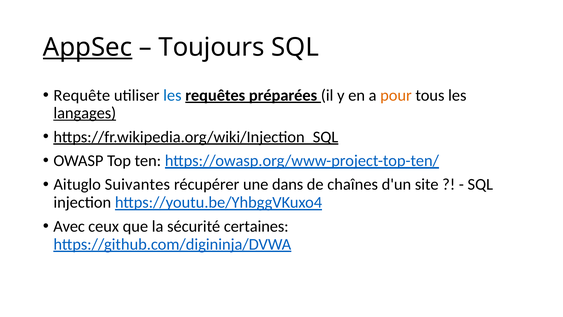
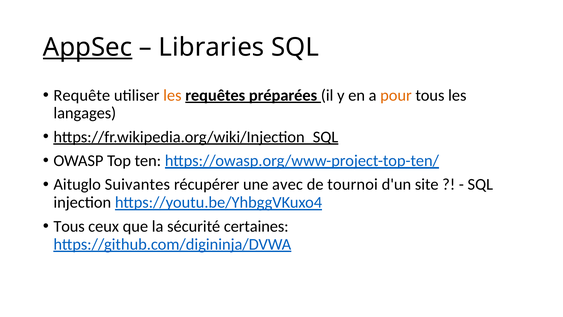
Toujours: Toujours -> Libraries (211, 47)
les colour: blue -> orange (172, 95)
langages underline: present -> none (85, 113)
dans: dans -> avec (287, 184)
chaînes: chaînes -> tournoi (353, 184)
Avec: Avec -> Tous (69, 226)
